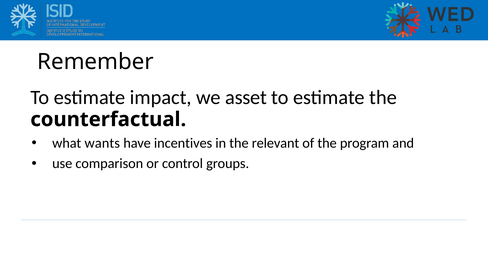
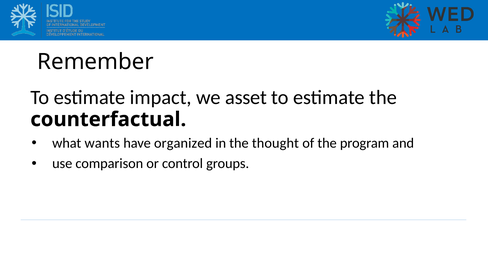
incentives: incentives -> organized (183, 143)
relevant: relevant -> thought (275, 143)
